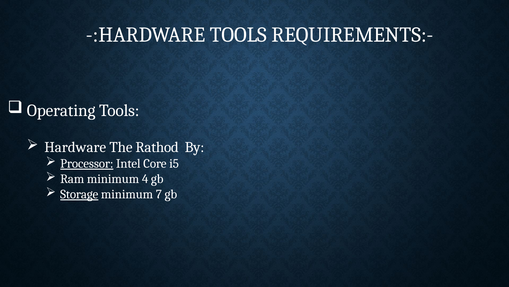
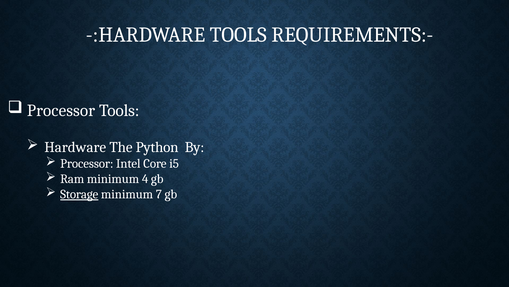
Operating: Operating -> Processor (61, 110)
Rathod: Rathod -> Python (157, 147)
Processor underline: present -> none (87, 163)
